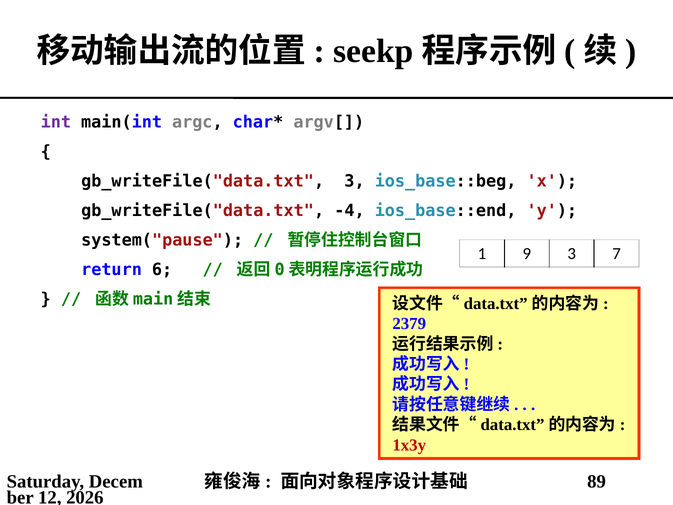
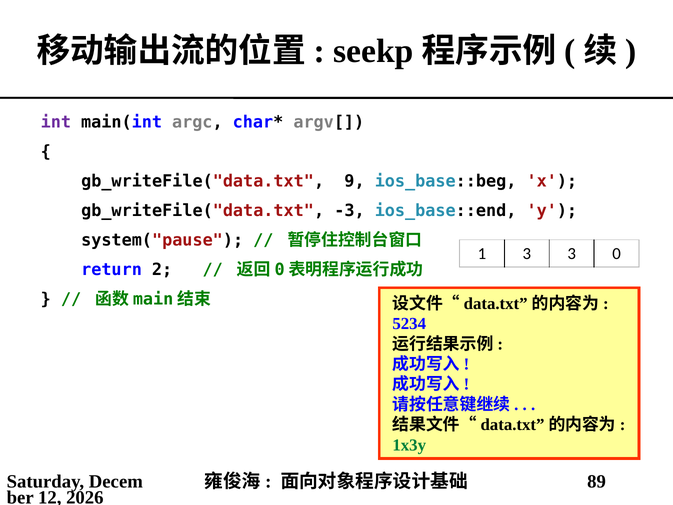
gb_writeFile("data.txt 3: 3 -> 9 (355, 181)
-4: -4 -> -3 (349, 211)
1 9: 9 -> 3 (527, 253)
7: 7 -> 0 (617, 253)
6: 6 -> 2 (162, 270)
2379: 2379 -> 5234 (409, 324)
1x3y colour: red -> green (409, 445)
